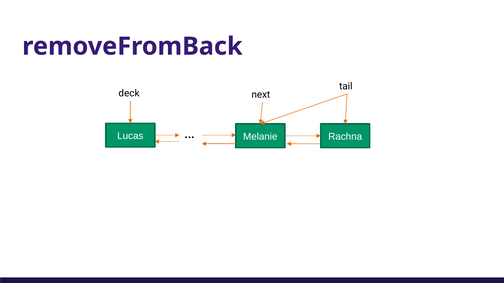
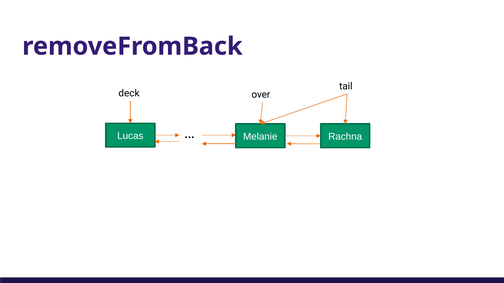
next: next -> over (261, 95)
